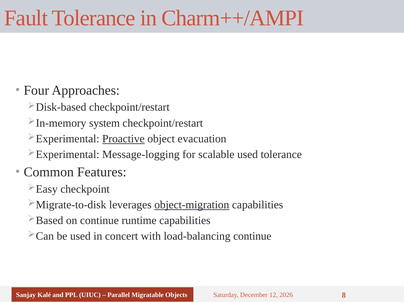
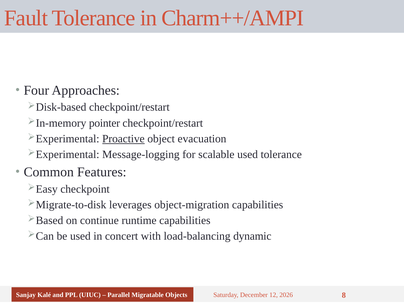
system: system -> pointer (104, 123)
object-migration underline: present -> none (192, 205)
load-balancing continue: continue -> dynamic (252, 236)
